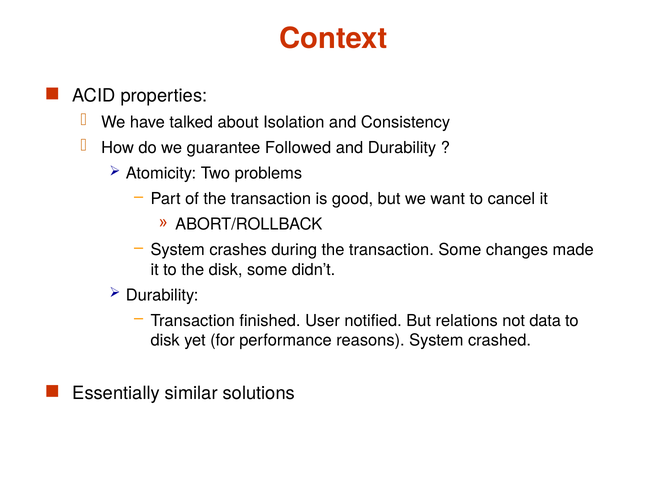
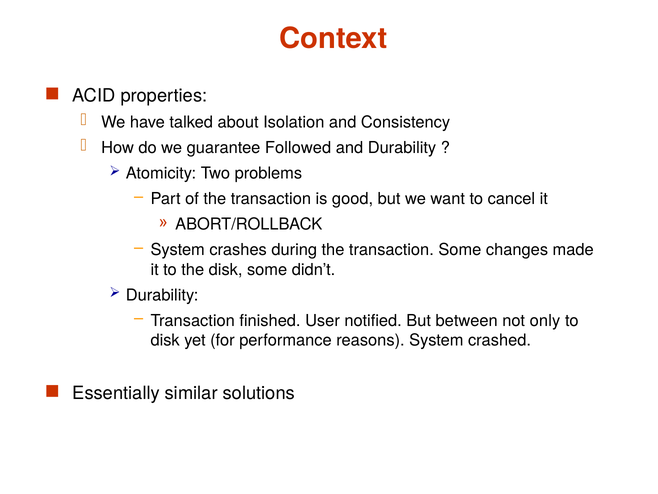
relations: relations -> between (467, 320)
data: data -> only (545, 320)
